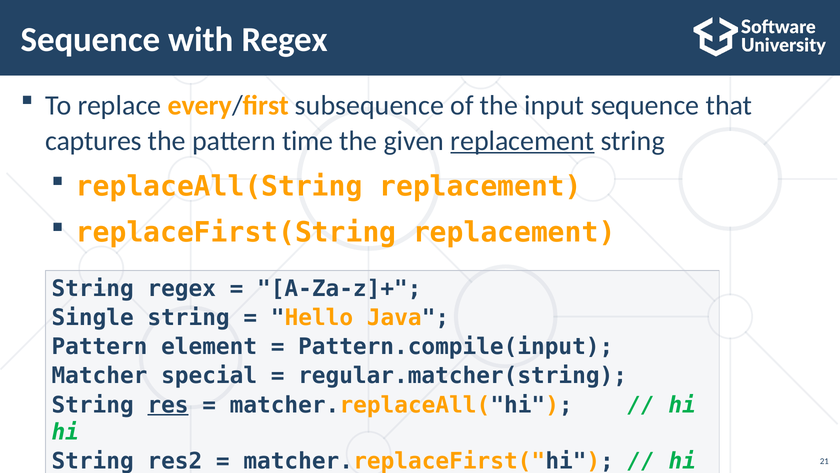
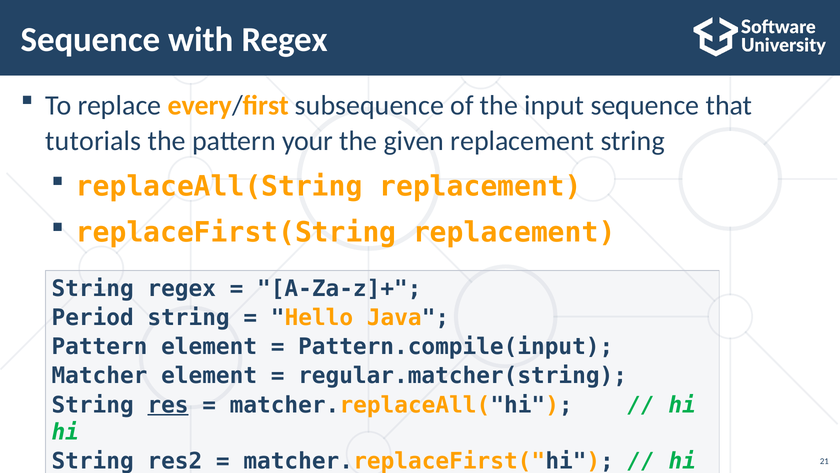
captures: captures -> tutorials (93, 141)
time: time -> your (308, 141)
replacement underline: present -> none (522, 141)
Single: Single -> Period (93, 317)
Matcher special: special -> element (209, 376)
